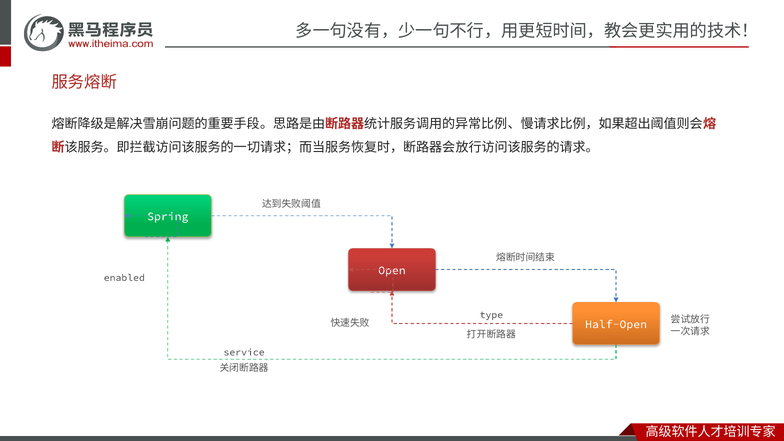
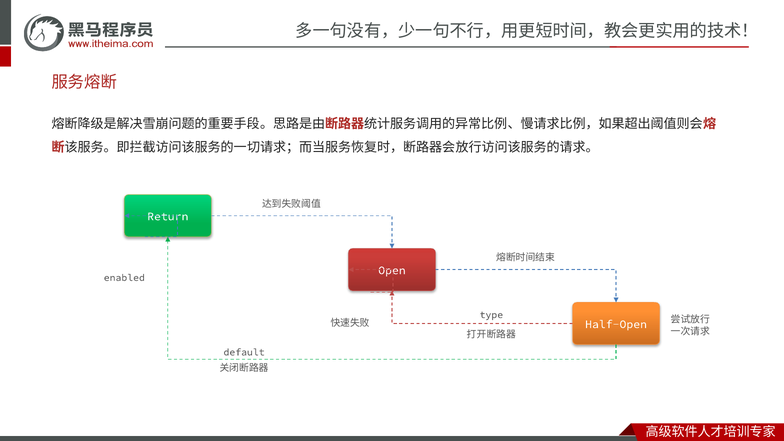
Spring: Spring -> Return (168, 216)
service: service -> default (244, 352)
